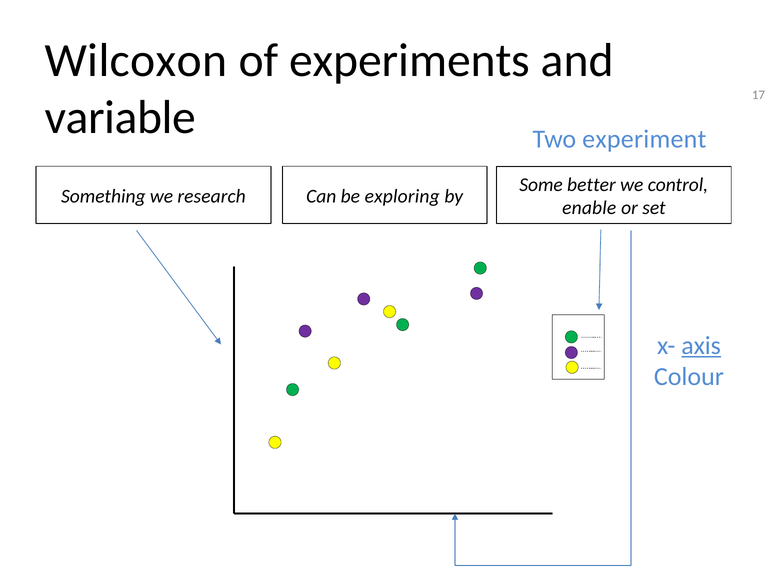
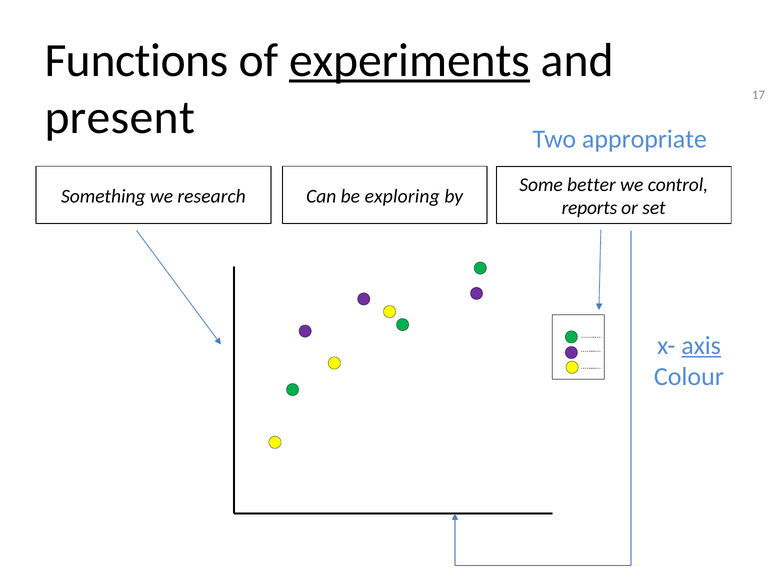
Wilcoxon: Wilcoxon -> Functions (136, 60)
experiments underline: none -> present (410, 60)
variable: variable -> present (120, 118)
experiment: experiment -> appropriate (644, 139)
enable: enable -> reports (589, 208)
